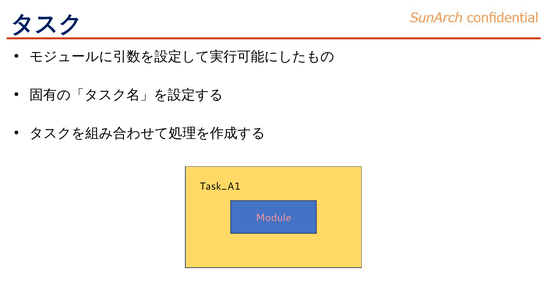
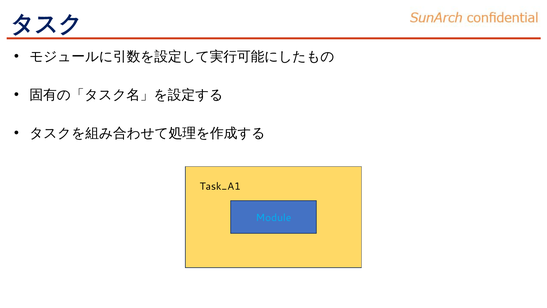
Module colour: pink -> light blue (273, 218)
